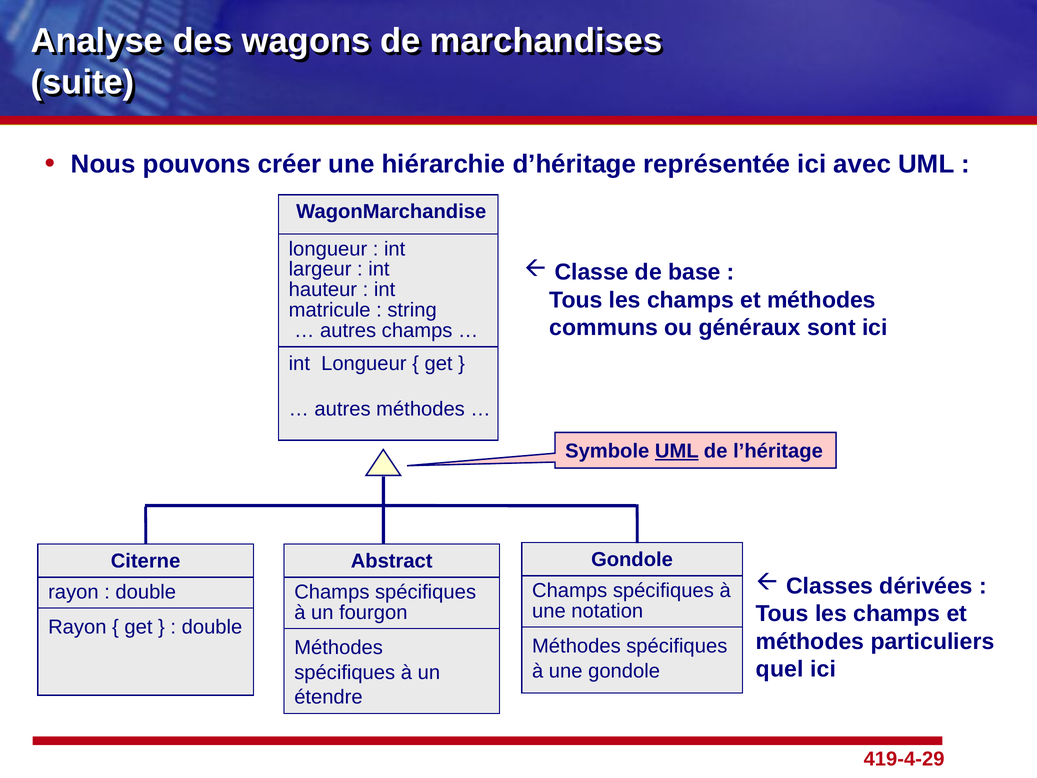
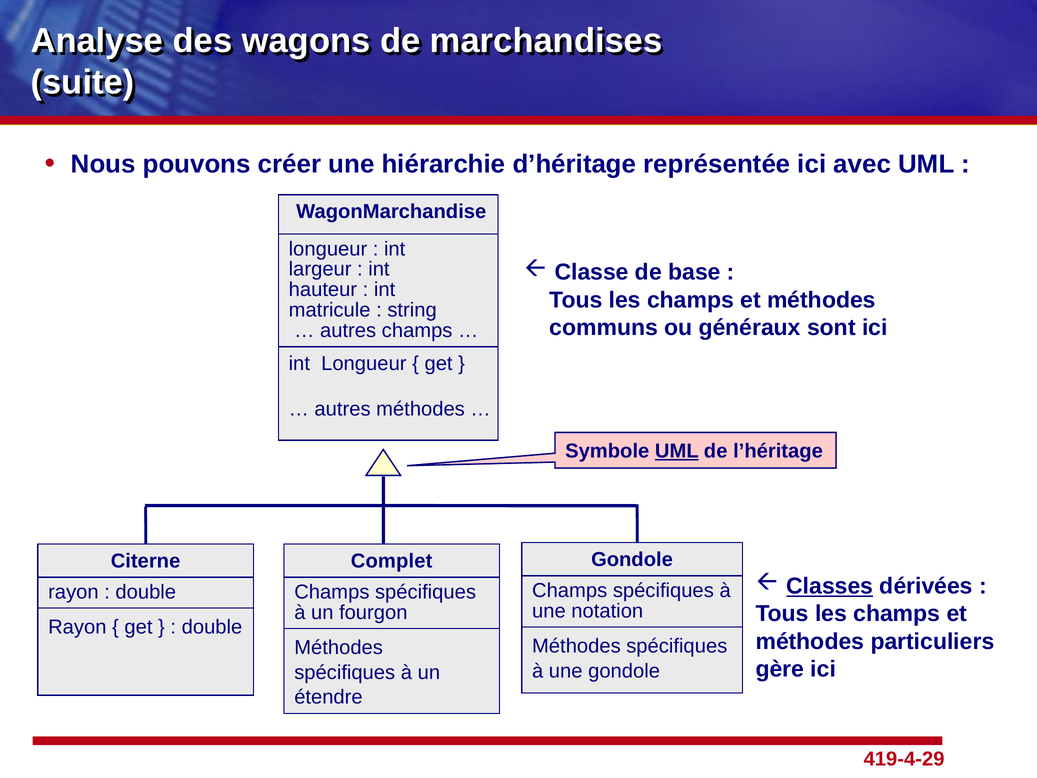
Abstract: Abstract -> Complet (392, 561)
Classes underline: none -> present (830, 586)
quel: quel -> gère (780, 669)
